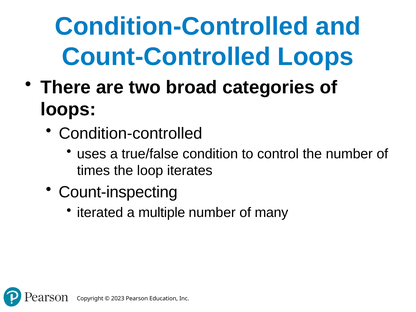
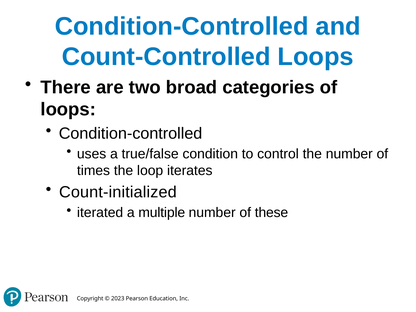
Count-inspecting: Count-inspecting -> Count-initialized (118, 192)
many: many -> these (271, 213)
